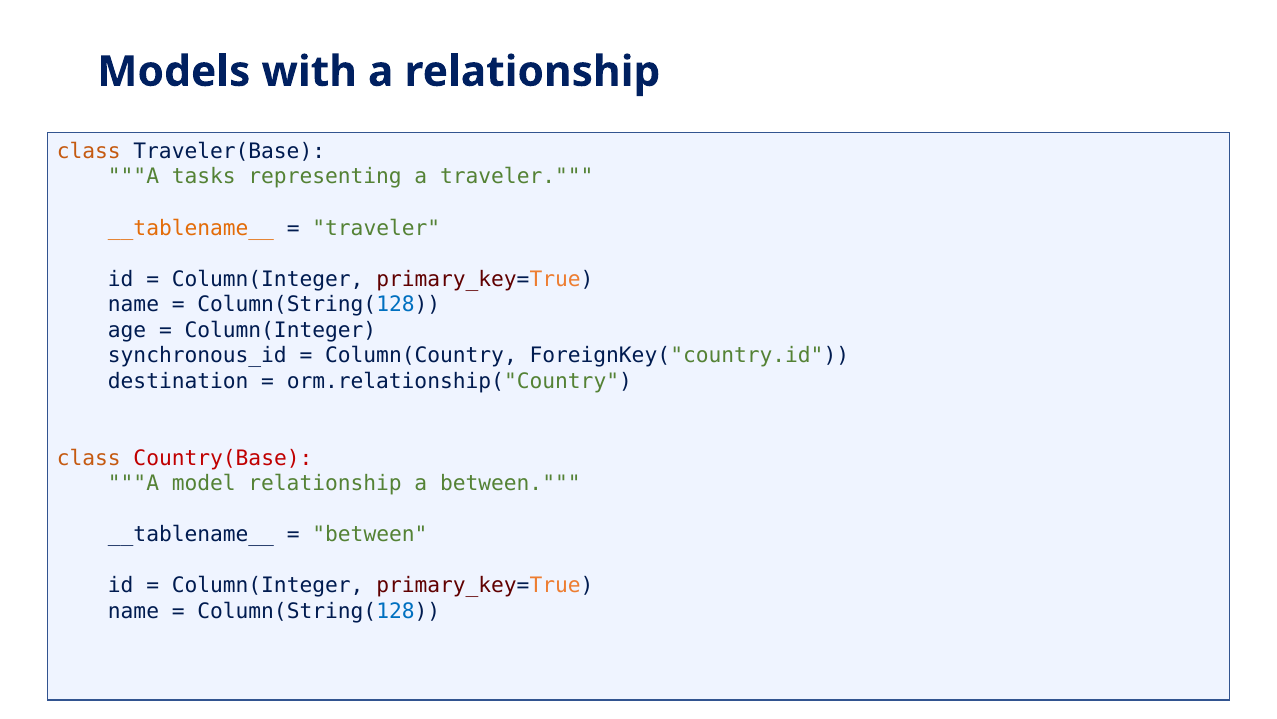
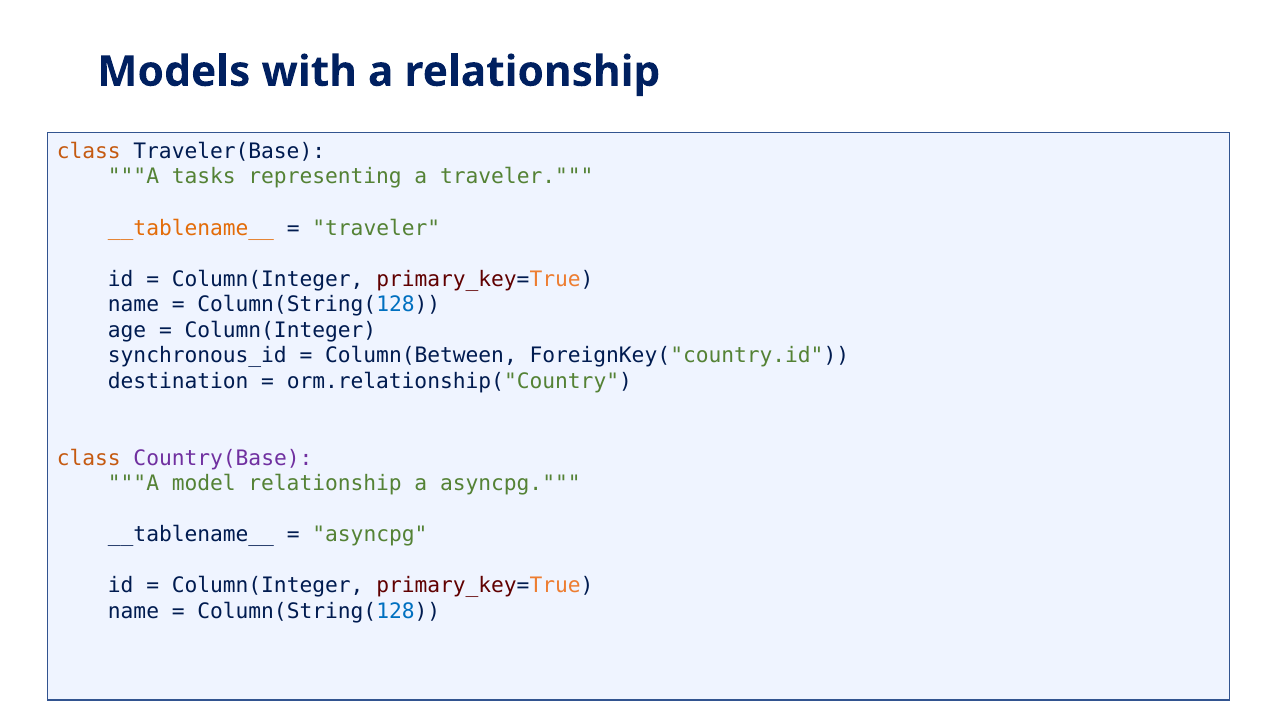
Column(Country: Column(Country -> Column(Between (421, 355)
Country(Base colour: red -> purple (223, 458)
a between: between -> asyncpg (510, 483)
between: between -> asyncpg (370, 534)
